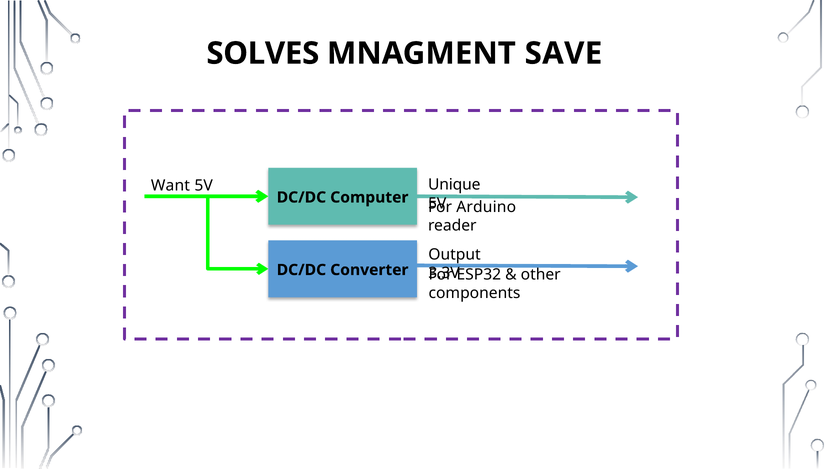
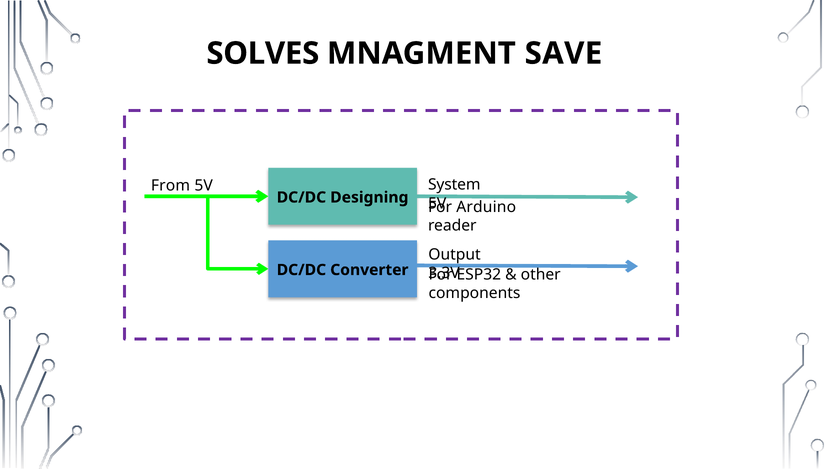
Want: Want -> From (170, 185)
Unique: Unique -> System (454, 185)
Computer: Computer -> Designing (369, 197)
